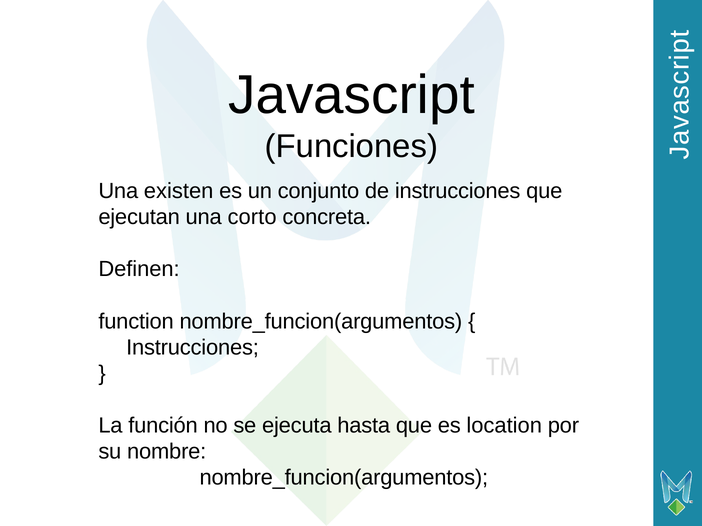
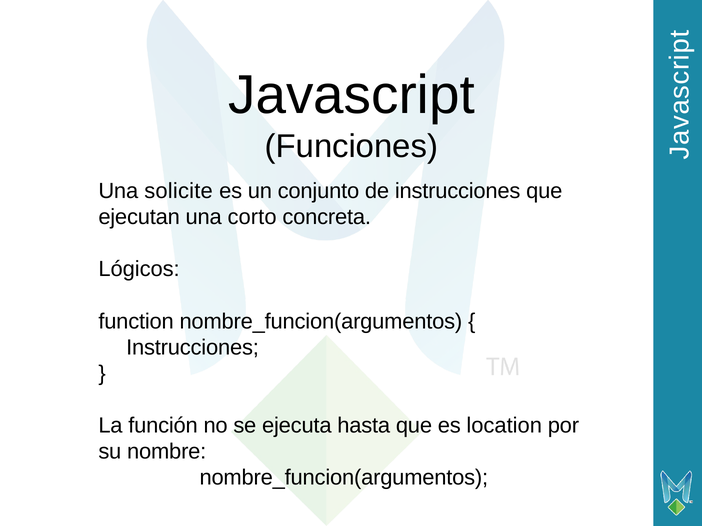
existen: existen -> solicite (179, 191)
Definen: Definen -> Lógicos (139, 269)
